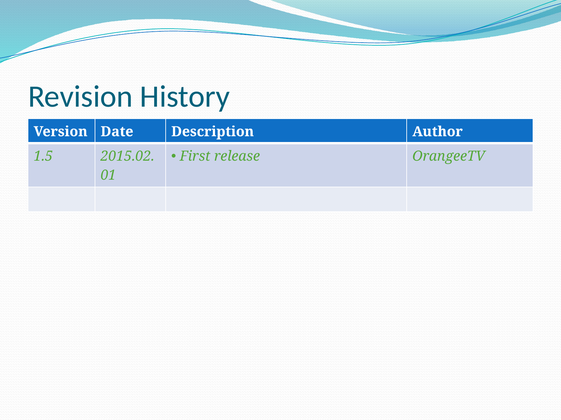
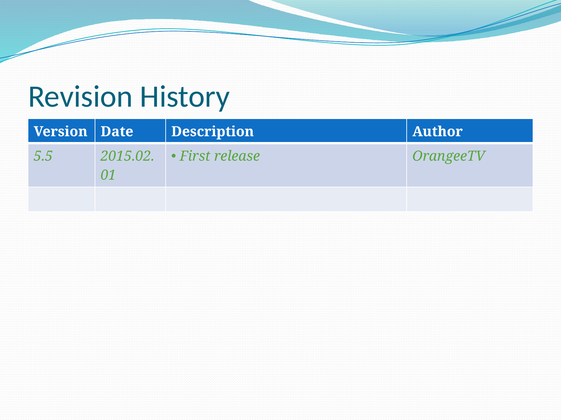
1.5: 1.5 -> 5.5 (43, 157)
